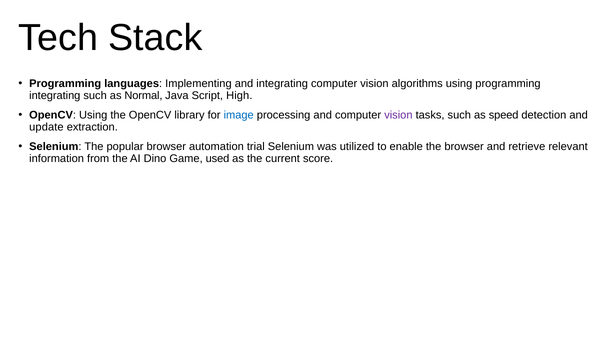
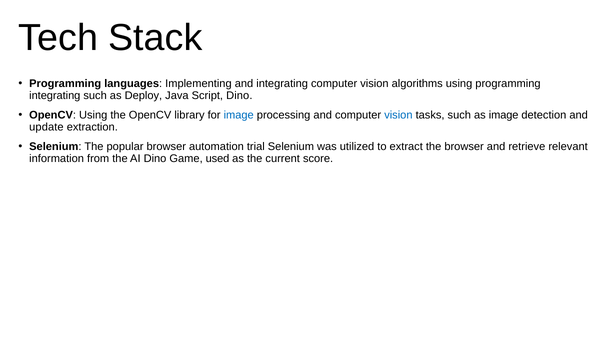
Normal: Normal -> Deploy (143, 96)
Script High: High -> Dino (239, 96)
vision colour: purple -> blue (398, 115)
as speed: speed -> image (504, 115)
enable: enable -> extract (406, 147)
